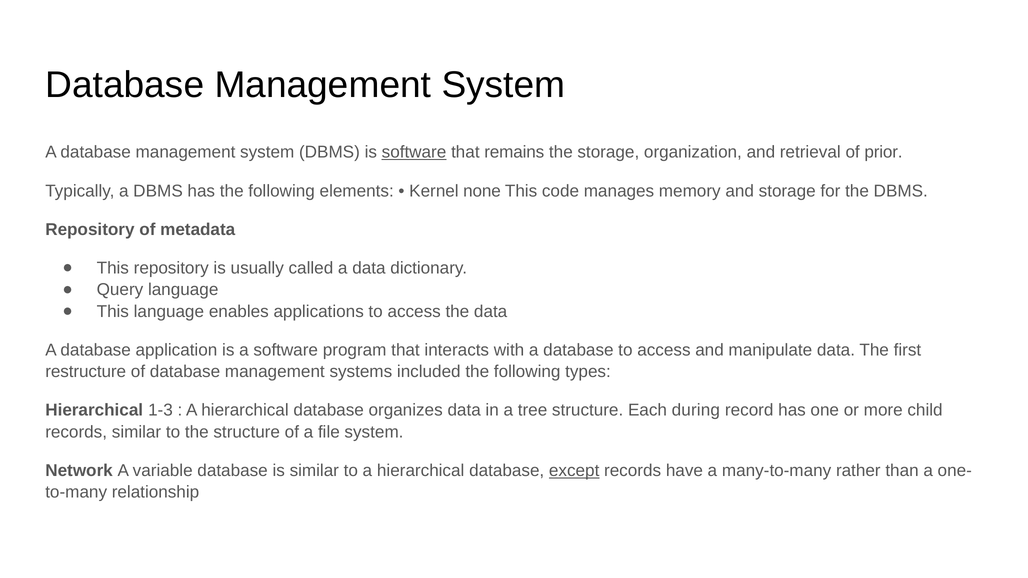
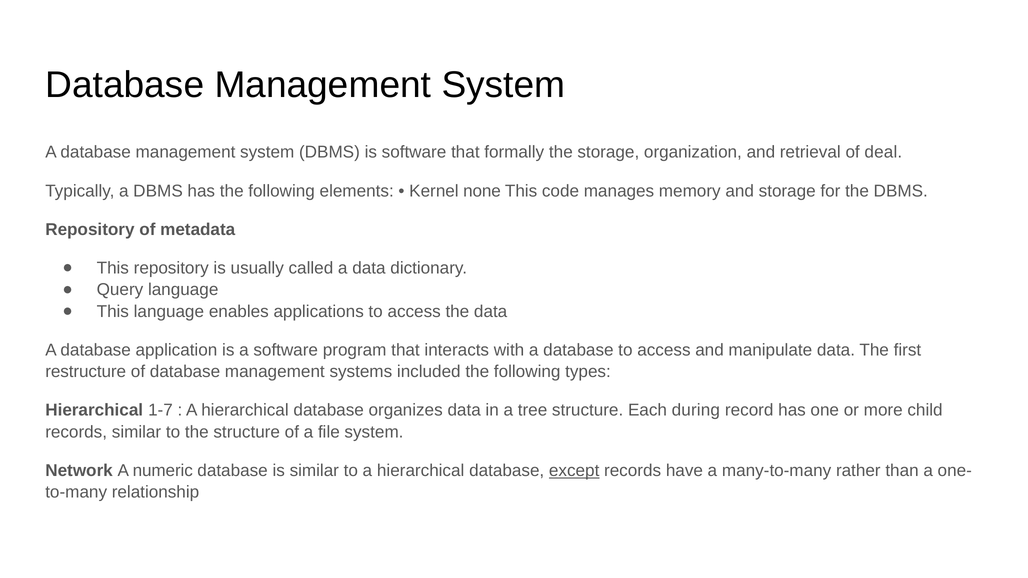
software underline: present -> none (414, 152)
remains: remains -> formally (514, 152)
prior: prior -> deal (883, 152)
1-3: 1-3 -> 1-7 (160, 410)
variable: variable -> numeric (163, 471)
